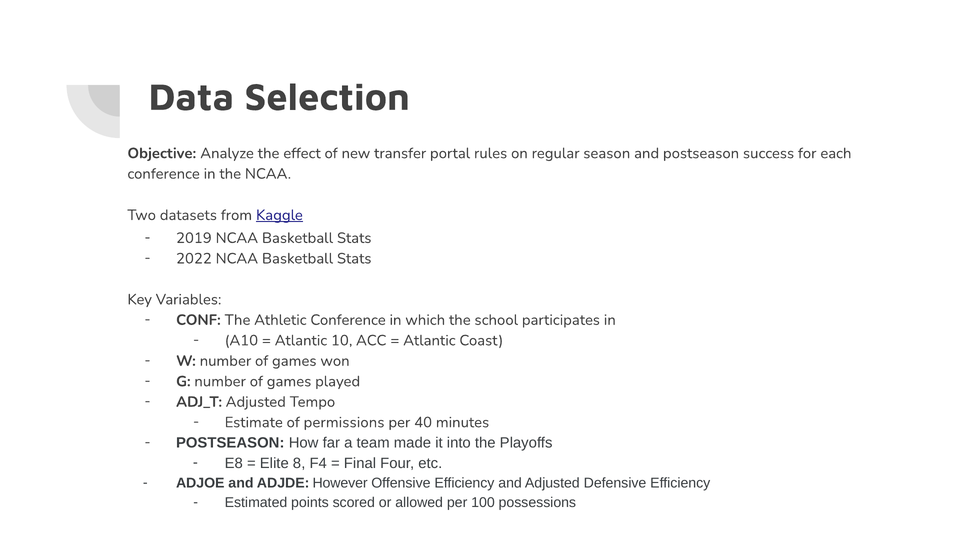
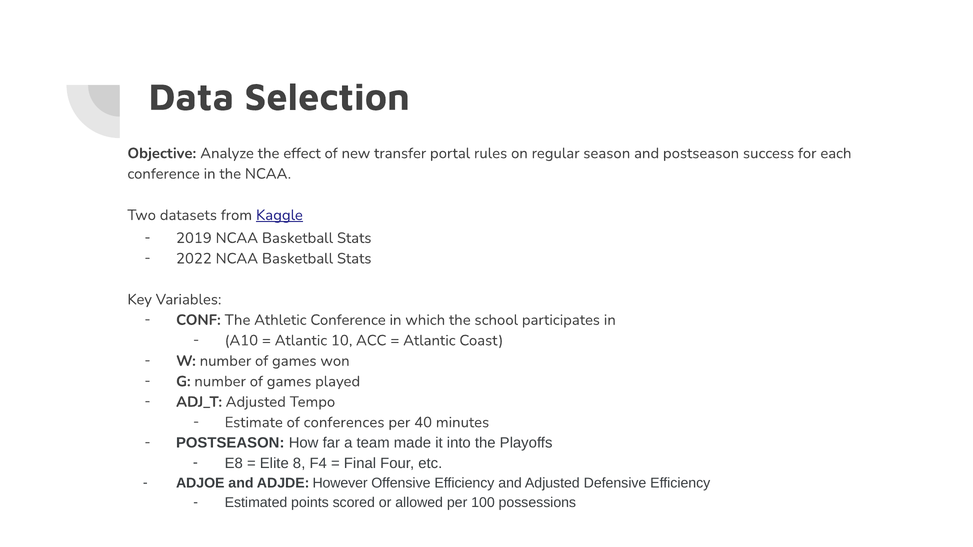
permissions: permissions -> conferences (344, 423)
